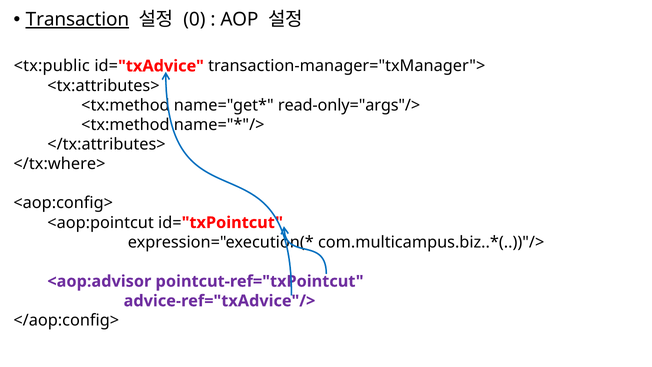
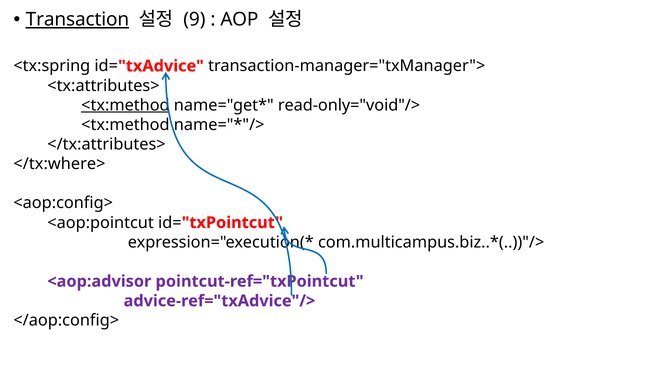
0: 0 -> 9 (194, 20)
<tx:public: <tx:public -> <tx:spring (52, 66)
<tx:method underline: none -> present (125, 105)
read-only="args"/>: read-only="args"/> -> read-only="void"/> (349, 105)
